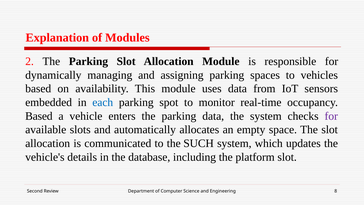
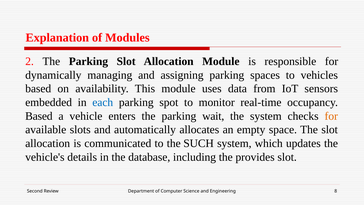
parking data: data -> wait (213, 116)
for colour: purple -> orange (331, 116)
platform: platform -> provides (255, 157)
